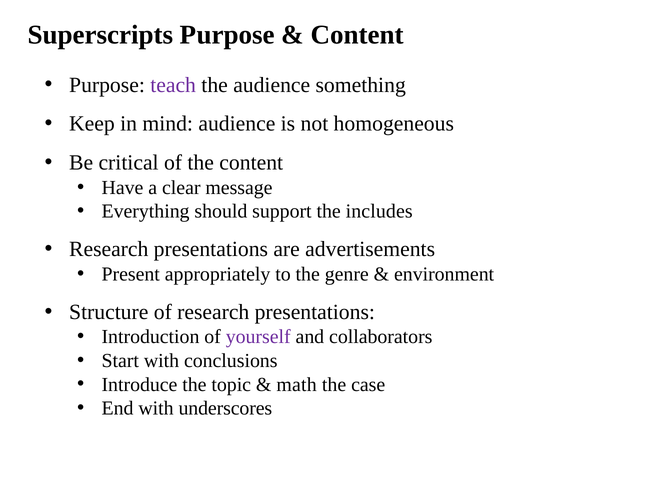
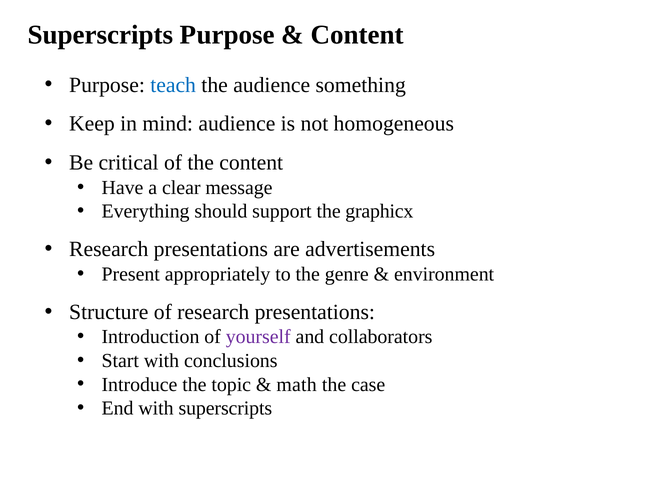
teach colour: purple -> blue (173, 85)
includes: includes -> graphicx (379, 212)
with underscores: underscores -> superscripts (225, 409)
